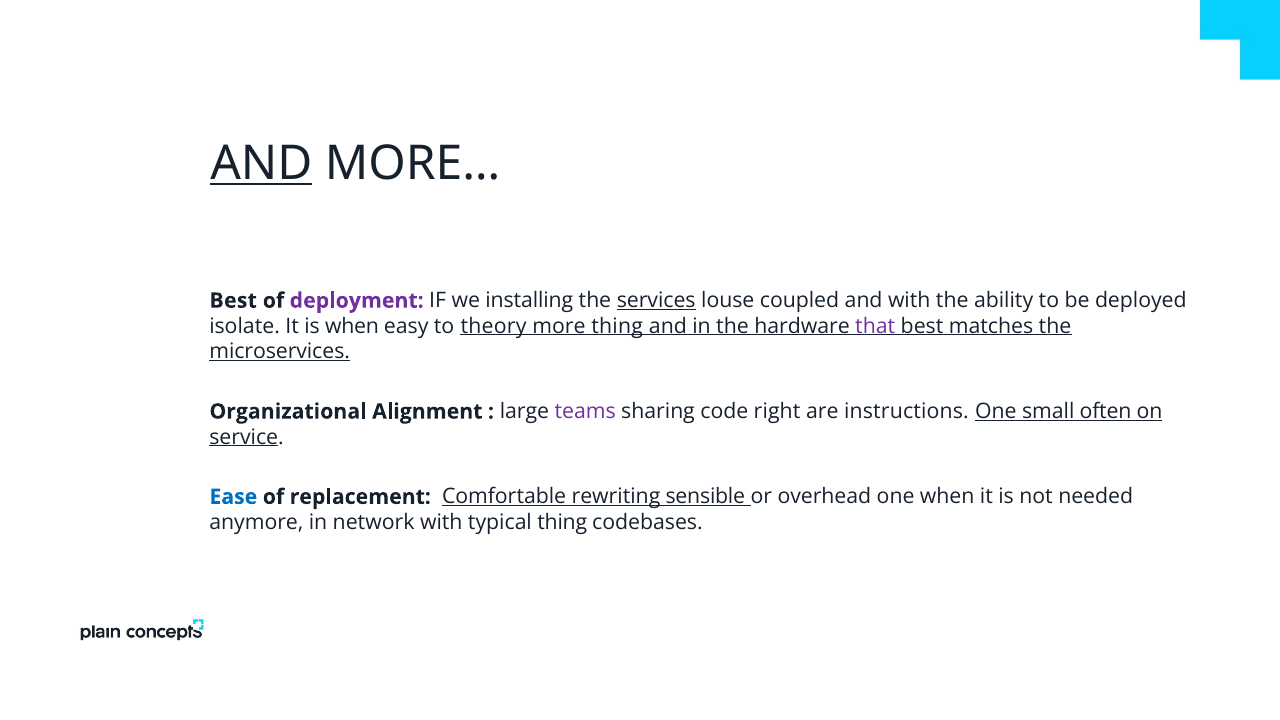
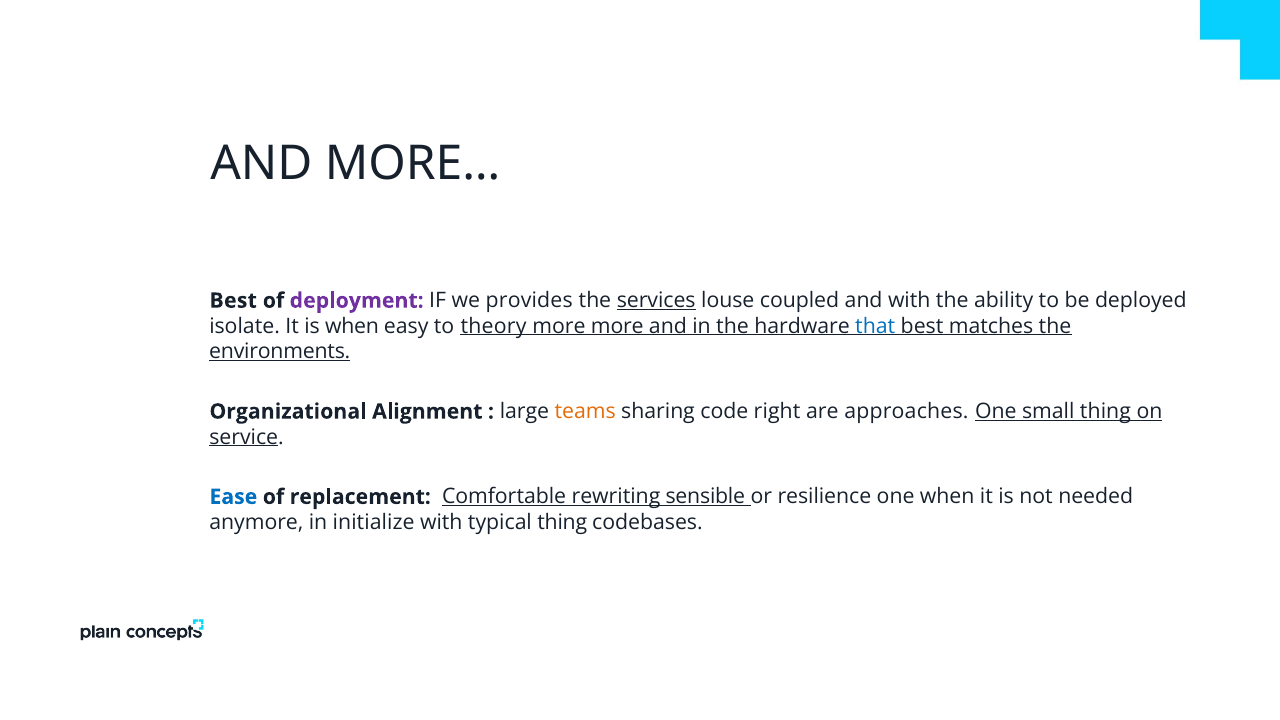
AND underline: present -> none (261, 163)
installing: installing -> provides (529, 301)
more thing: thing -> more (617, 326)
that colour: purple -> blue (875, 326)
microservices: microservices -> environments (280, 352)
teams colour: purple -> orange (585, 412)
instructions: instructions -> approaches (906, 412)
small often: often -> thing (1105, 412)
overhead: overhead -> resilience (824, 497)
network: network -> initialize (374, 522)
